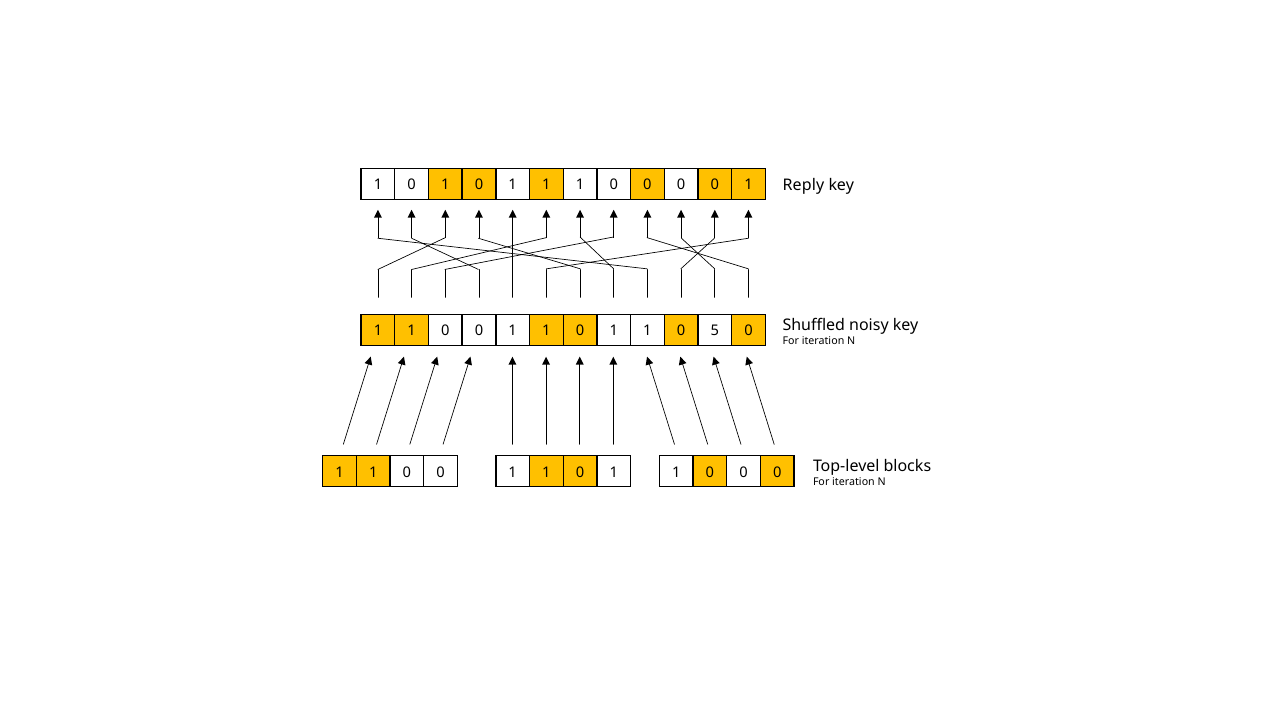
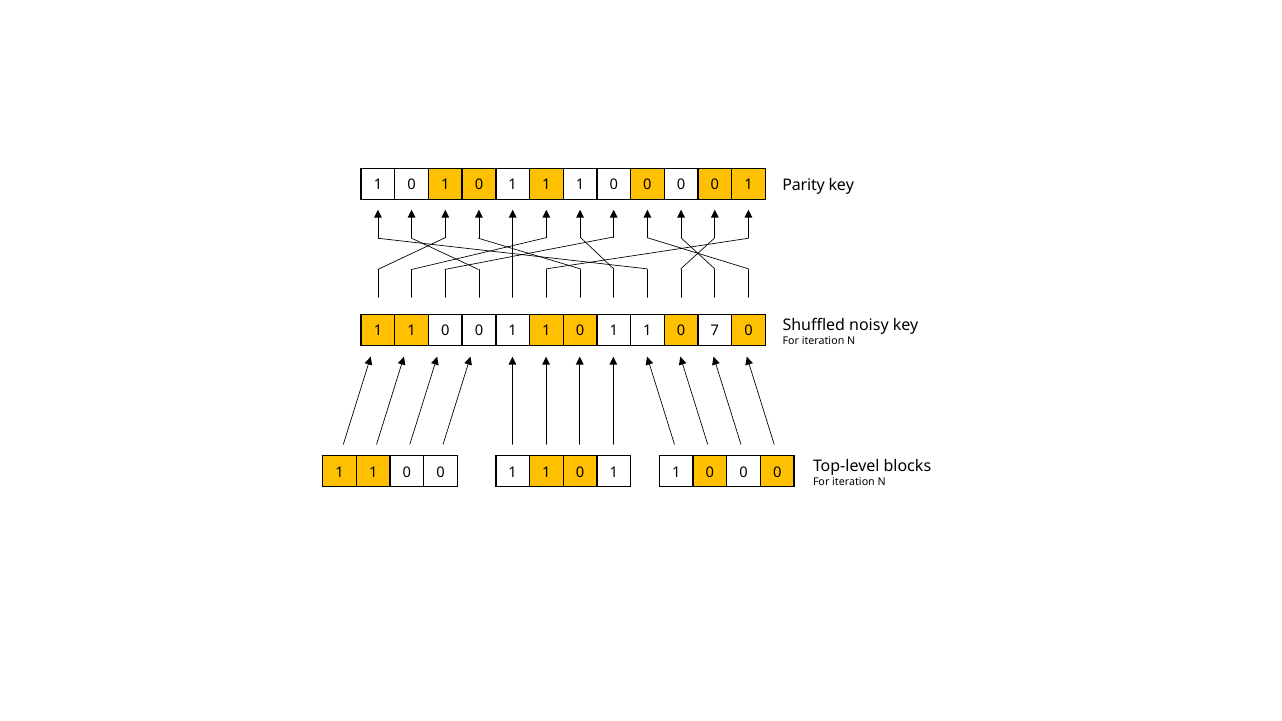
Reply: Reply -> Parity (804, 185)
5: 5 -> 7 (715, 331)
